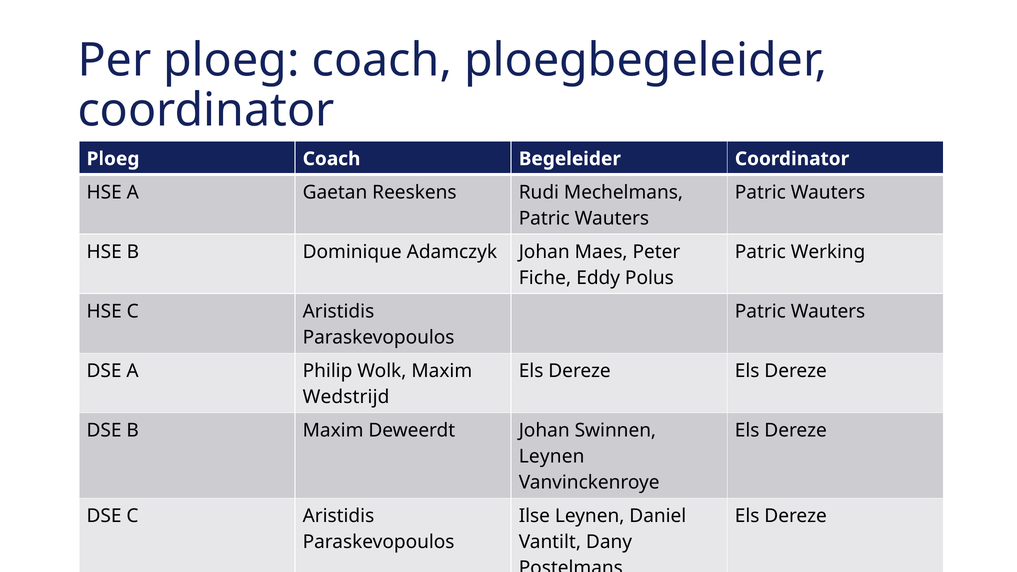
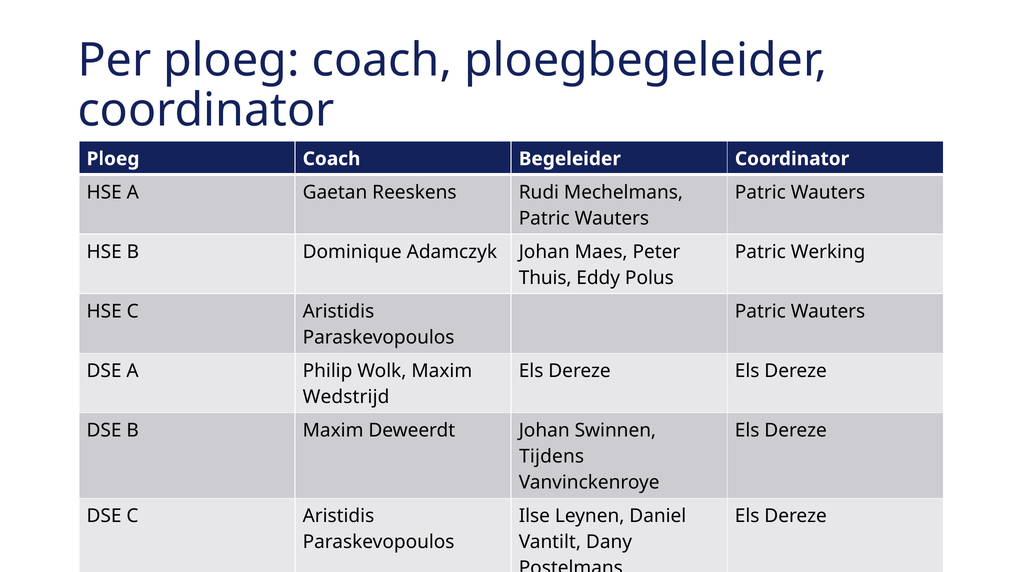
Fiche: Fiche -> Thuis (545, 278)
Leynen: Leynen -> Tijdens (552, 457)
